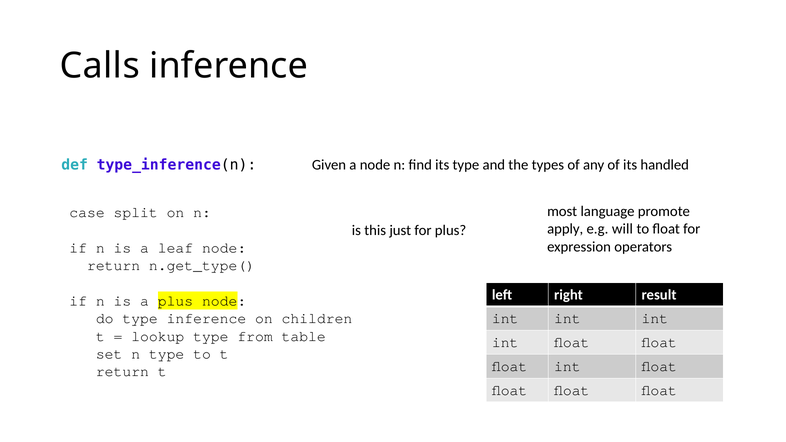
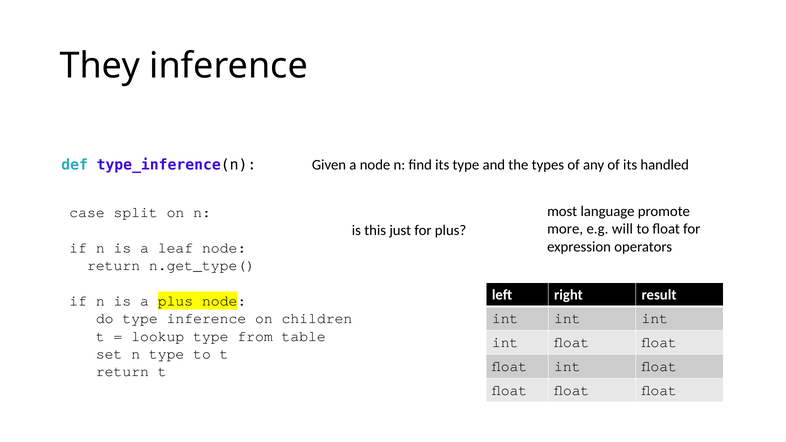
Calls: Calls -> They (100, 66)
apply: apply -> more (565, 229)
